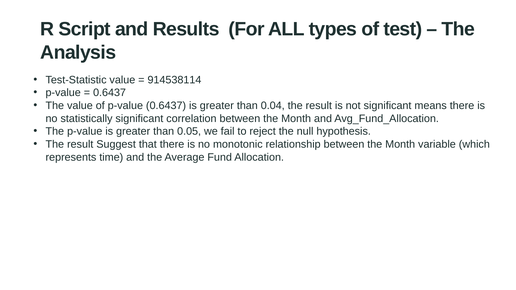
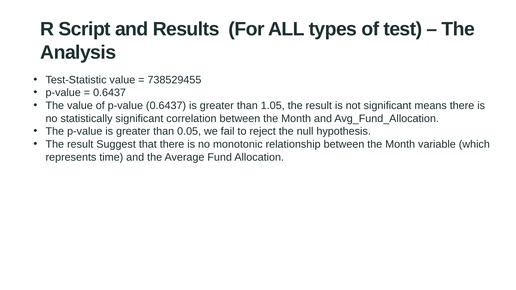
914538114: 914538114 -> 738529455 (174, 80)
0.04: 0.04 -> 1.05 (273, 106)
